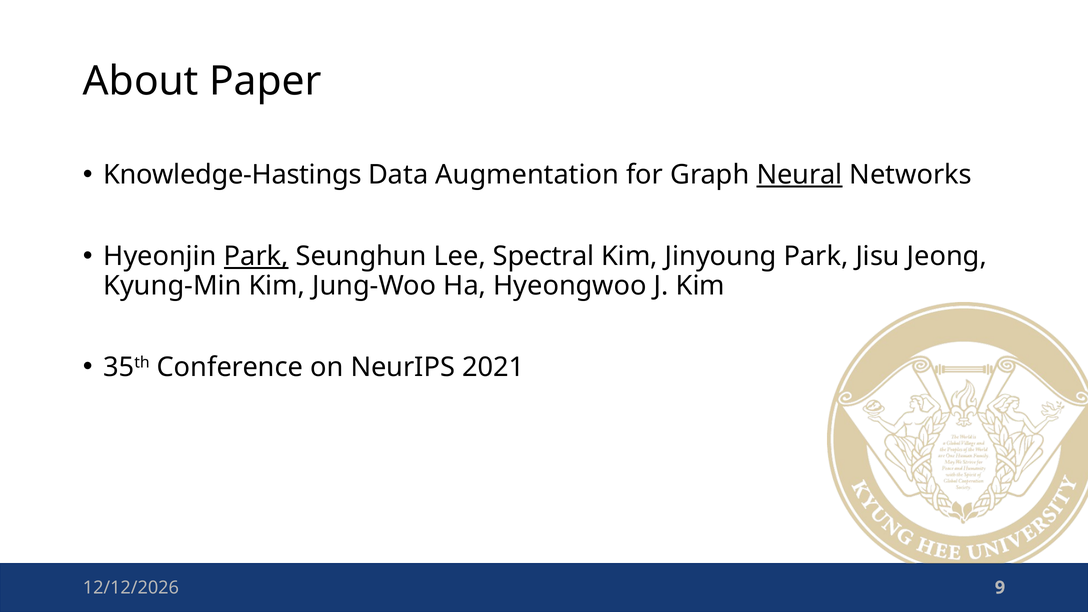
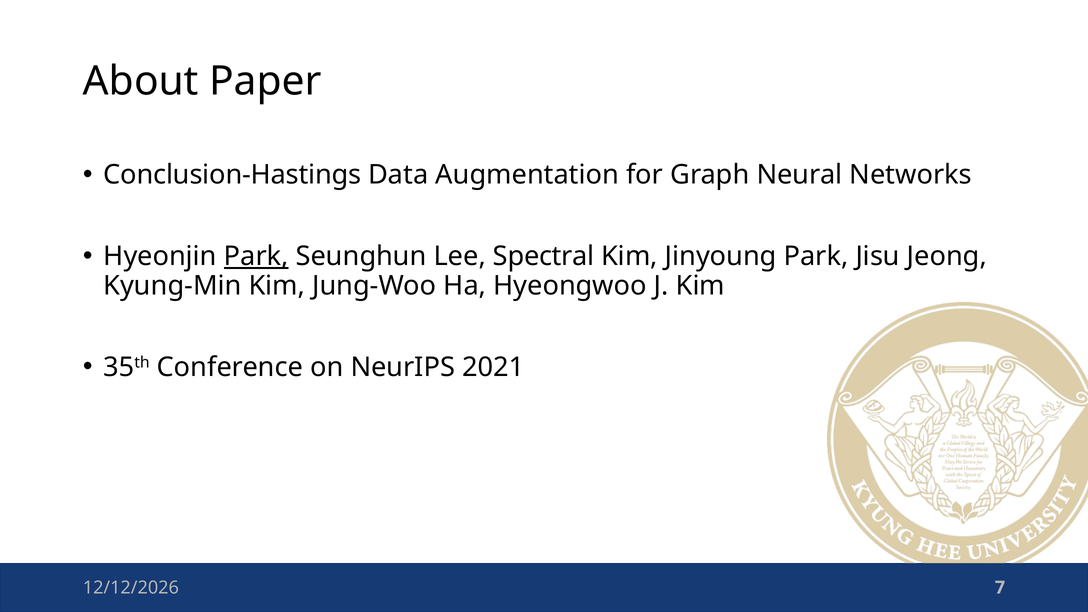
Knowledge-Hastings: Knowledge-Hastings -> Conclusion-Hastings (232, 175)
Neural underline: present -> none (800, 175)
9: 9 -> 7 (1000, 588)
